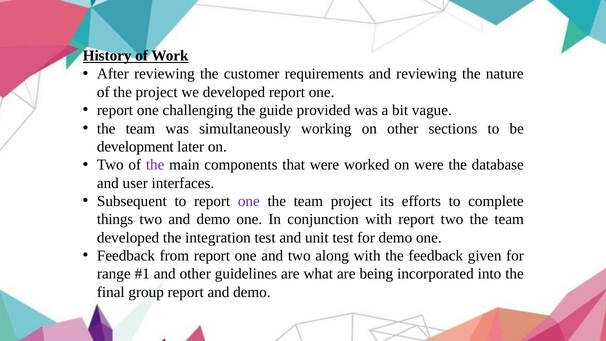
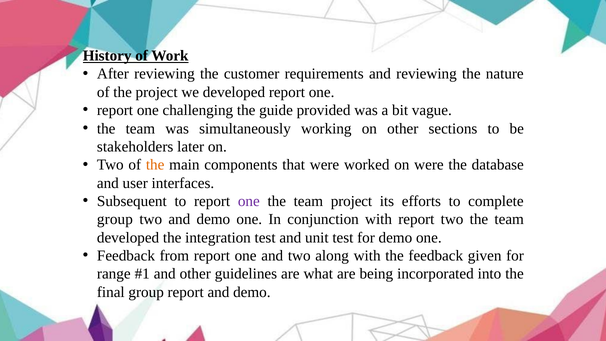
development: development -> stakeholders (135, 147)
the colour: purple -> orange (155, 165)
things: things -> group (115, 219)
